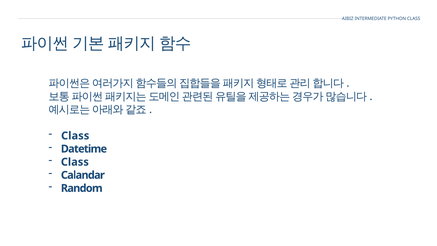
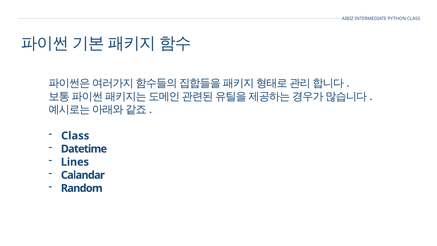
Class: Class -> Lines (75, 162)
